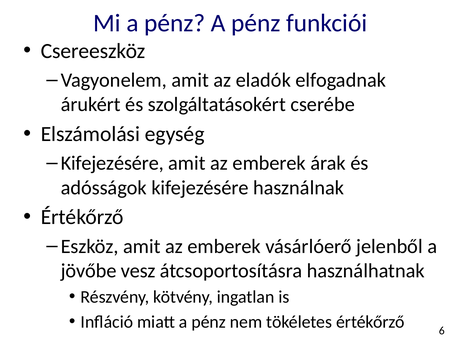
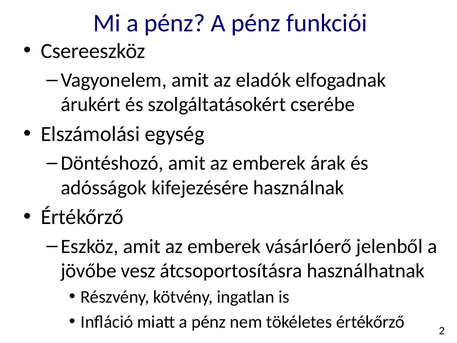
Kifejezésére: Kifejezésére -> Döntéshozó (112, 163)
6: 6 -> 2 (442, 331)
